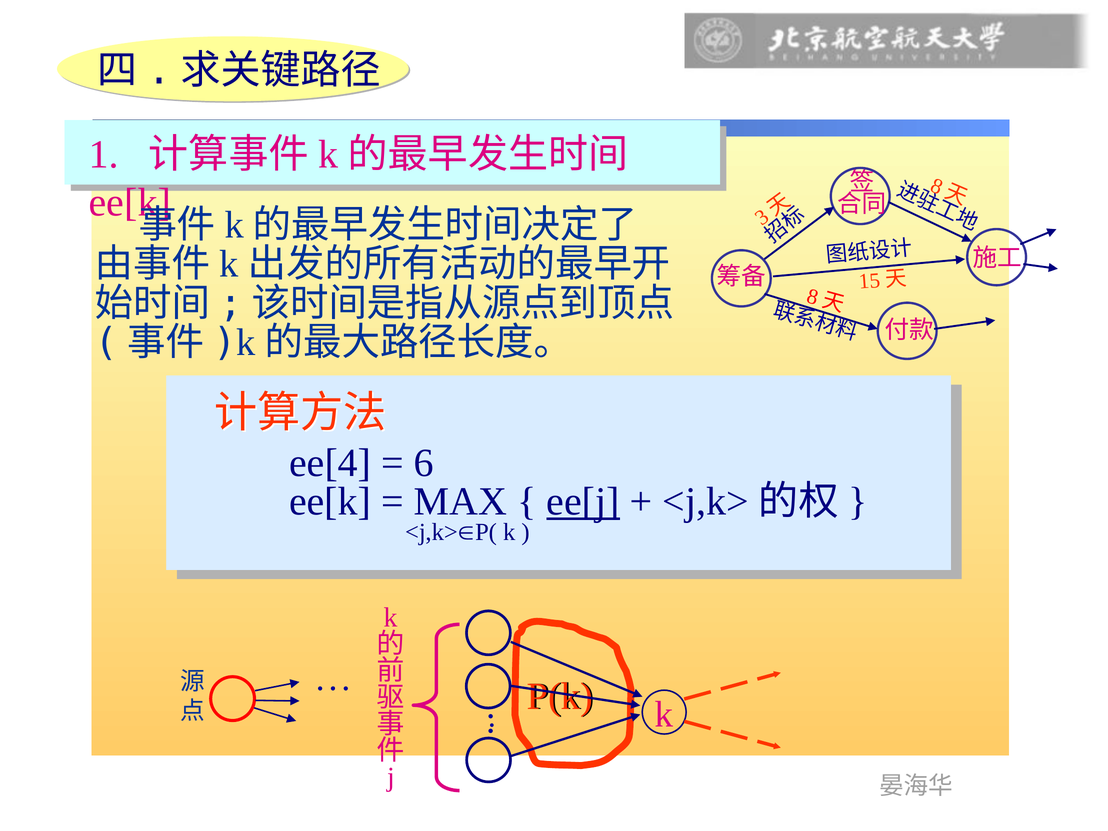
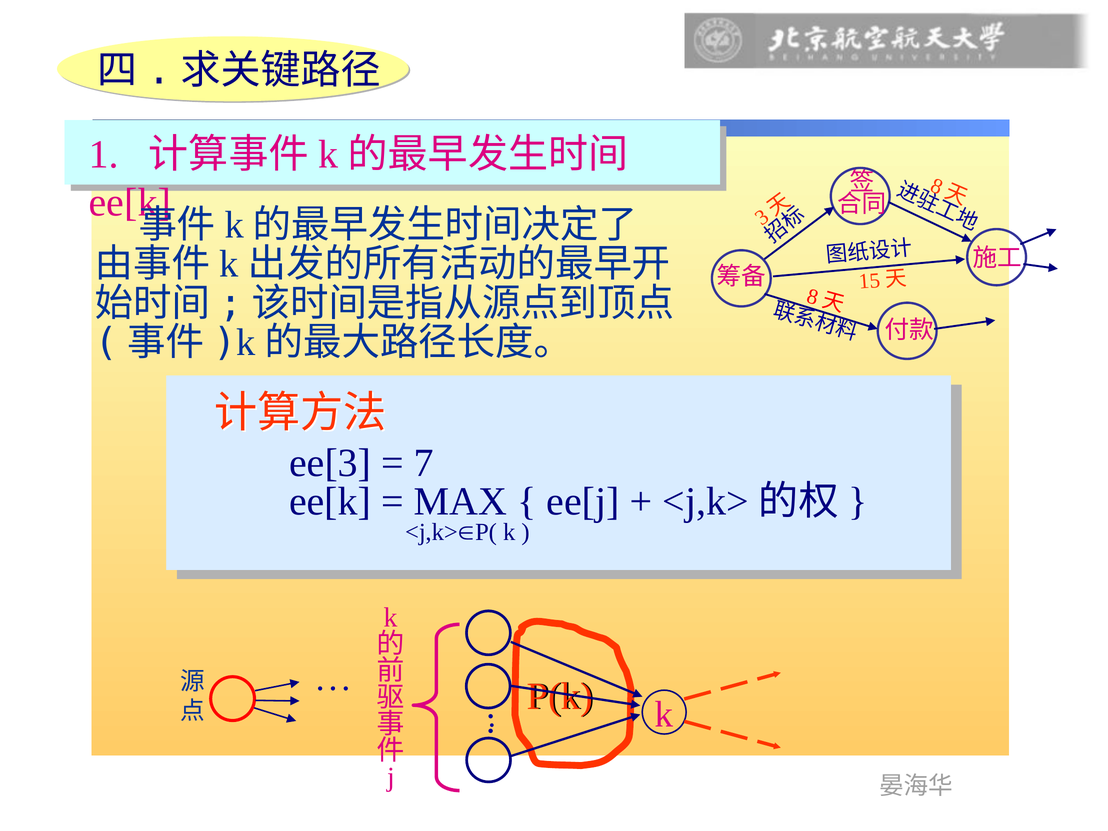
ee[4: ee[4 -> ee[3 (330, 463)
6: 6 -> 7 (424, 463)
ee[j underline: present -> none (583, 501)
